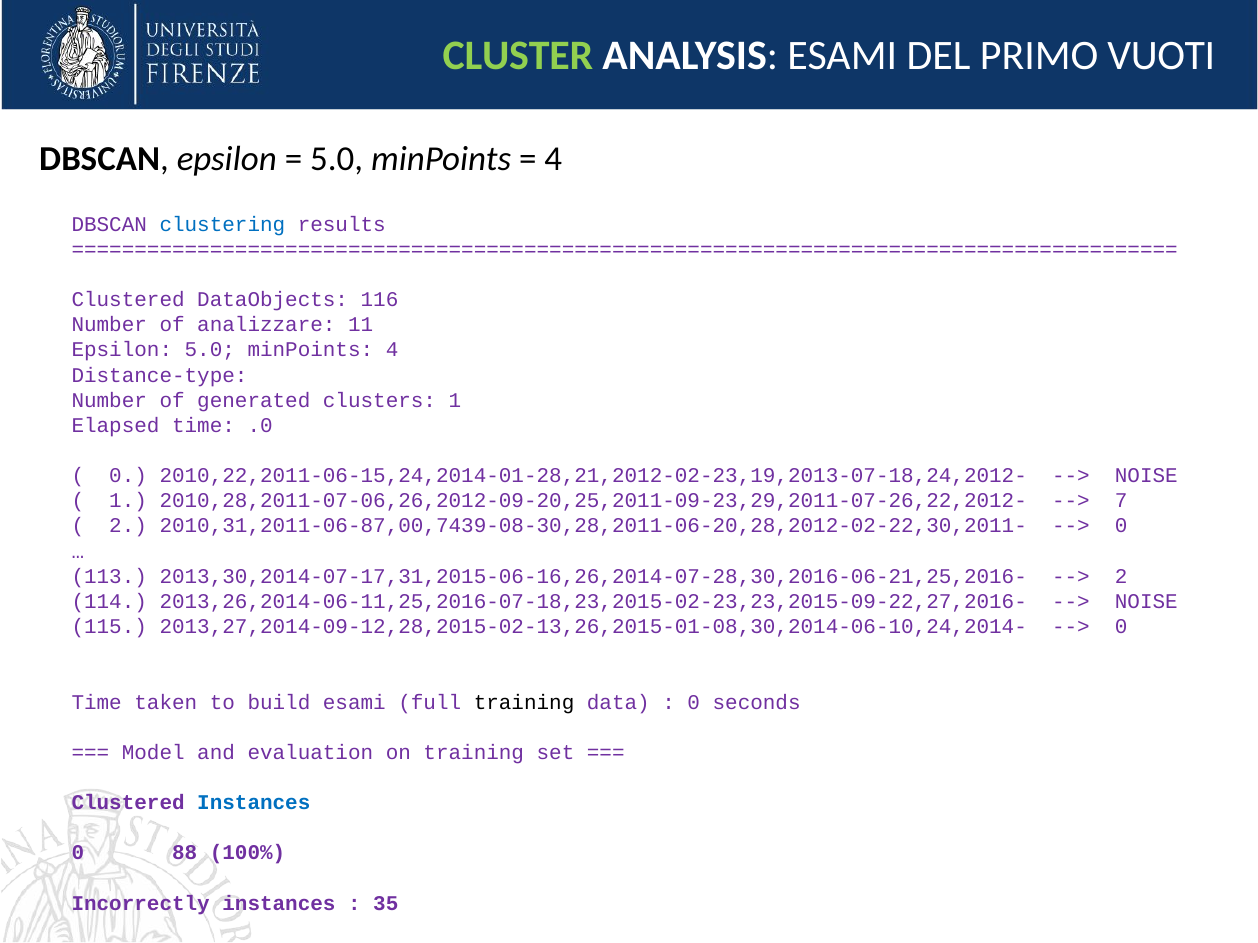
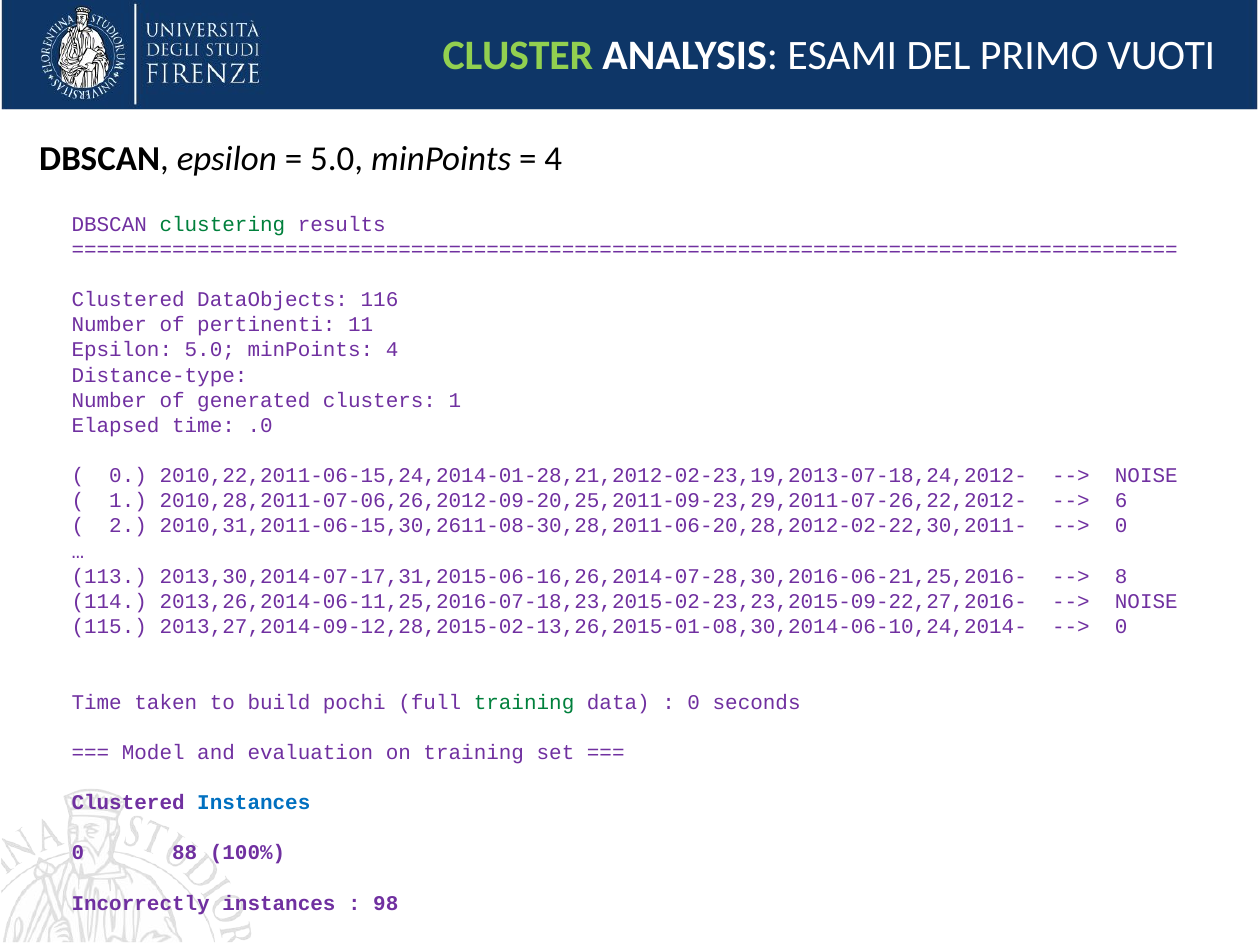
clustering colour: blue -> green (222, 224)
analizzare: analizzare -> pertinenti (266, 325)
7: 7 -> 6 (1121, 501)
2010,31,2011-06-87,00,7439-08-30,28,2011-06-20,28,2012-02-22,30,2011-: 2010,31,2011-06-87,00,7439-08-30,28,2011-06-20,28,2012-02-22,30,2011- -> 2010,31,2011-06-15,30,2611-08-30,28,2011-06-20,28,2012-02-22,30,2011- (593, 526)
2: 2 -> 8 (1121, 577)
build esami: esami -> pochi (354, 702)
training colour: black -> green (524, 702)
35: 35 -> 98 (386, 904)
